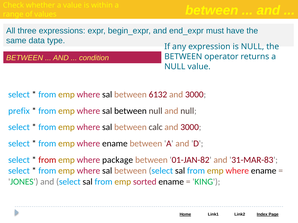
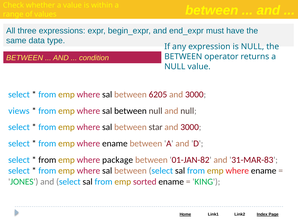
6132: 6132 -> 6205 (158, 95)
prefix: prefix -> views (19, 111)
calc: calc -> star (156, 127)
from colour: red -> black (47, 160)
